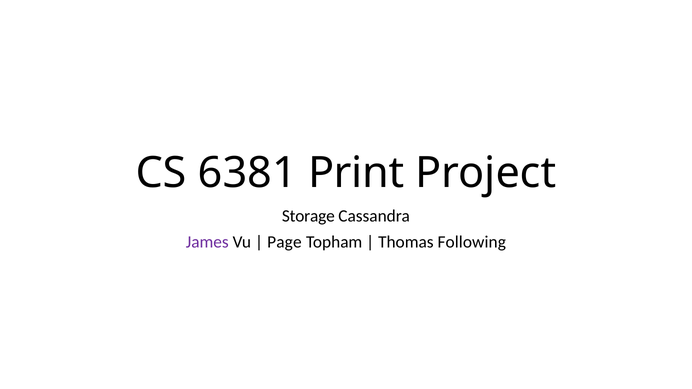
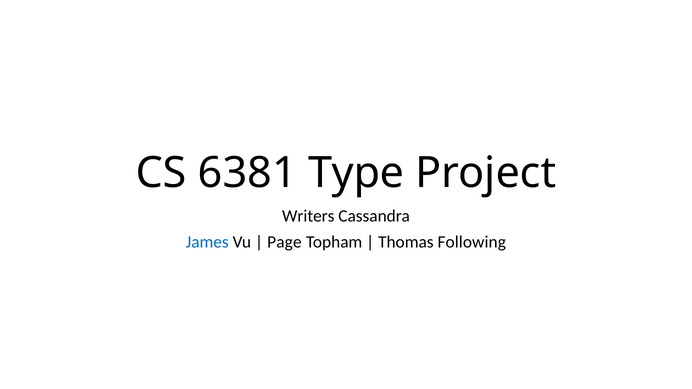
Print: Print -> Type (356, 173)
Storage: Storage -> Writers (308, 216)
James colour: purple -> blue (207, 242)
